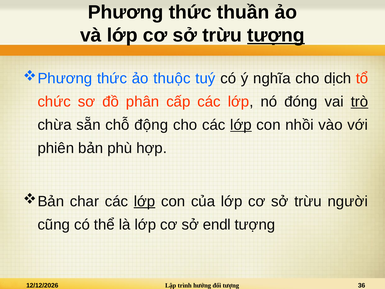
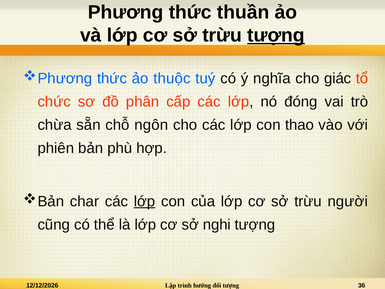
dịch: dịch -> giác (338, 78)
trò underline: present -> none (360, 102)
động: động -> ngôn (151, 125)
lớp underline: present -> none (241, 125)
nhồi: nhồi -> thao (300, 125)
endl: endl -> nghi (217, 224)
